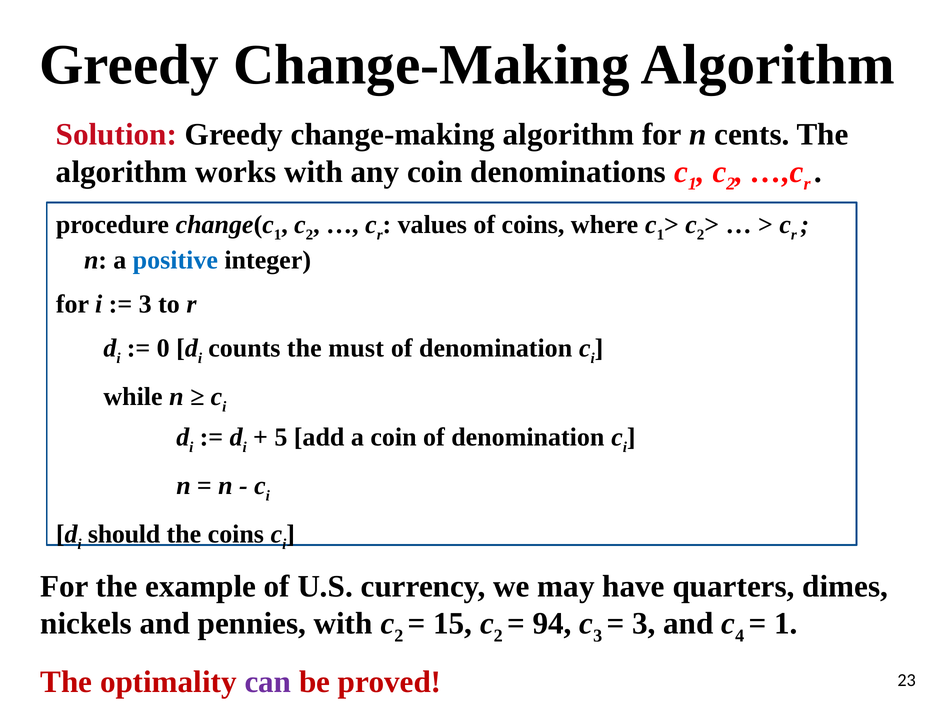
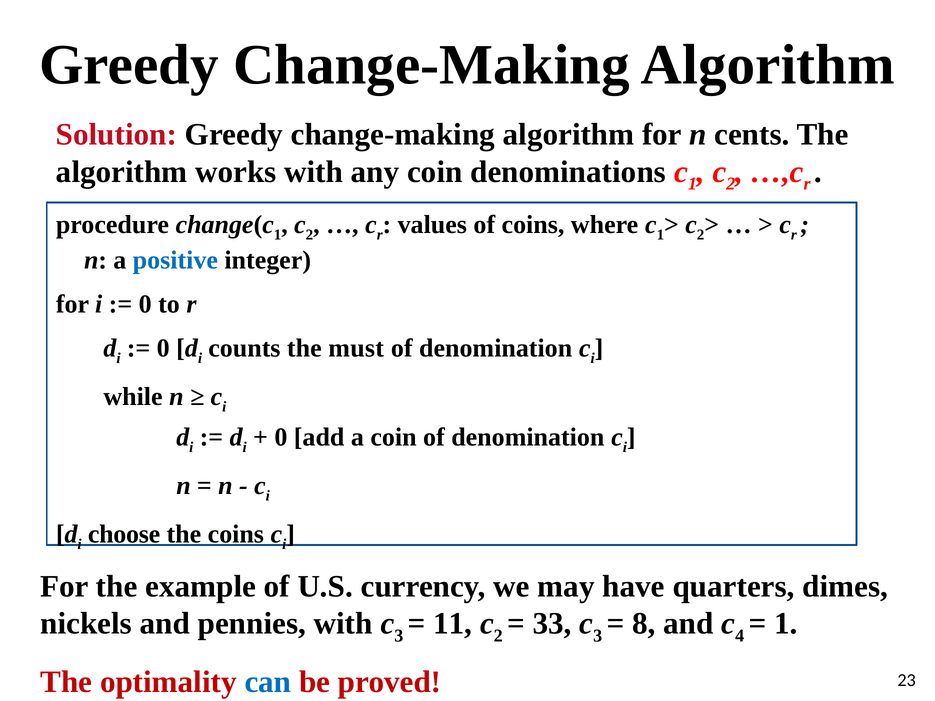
3: 3 -> 0 (145, 304)
5: 5 -> 0 (281, 437)
should: should -> choose (124, 534)
2: 2 -> 3 (399, 636)
15: 15 -> 11 (453, 624)
94: 94 -> 33 (552, 624)
3: 3 -> 8 (644, 624)
can colour: purple -> blue (268, 682)
